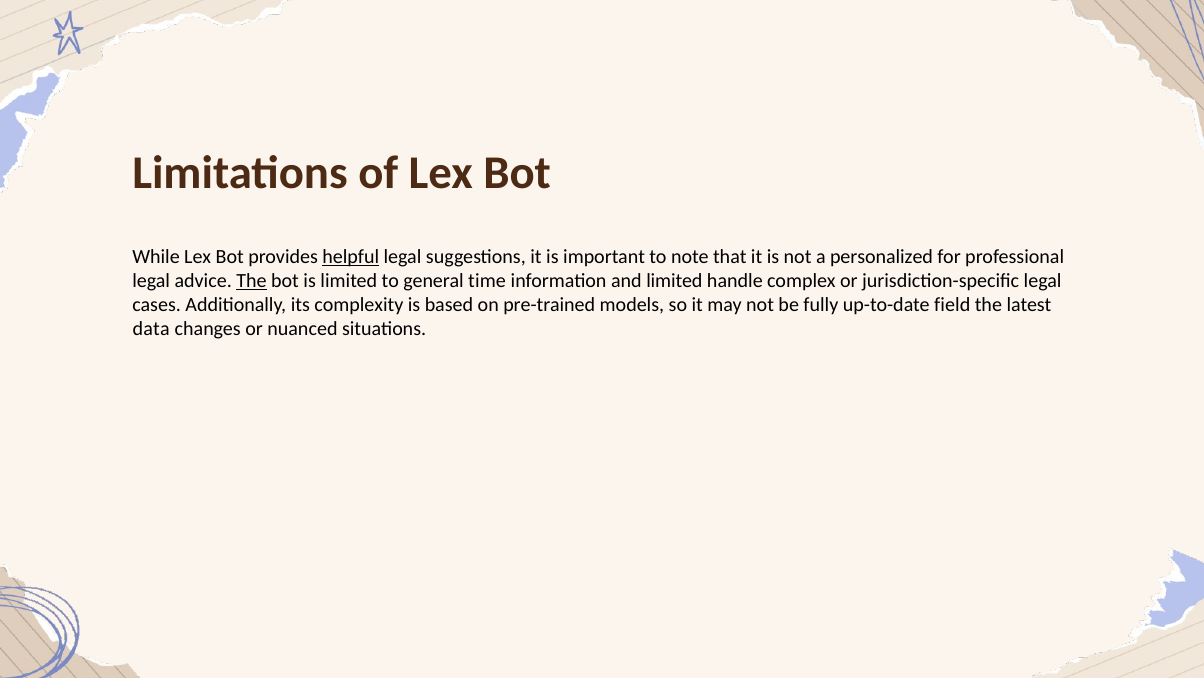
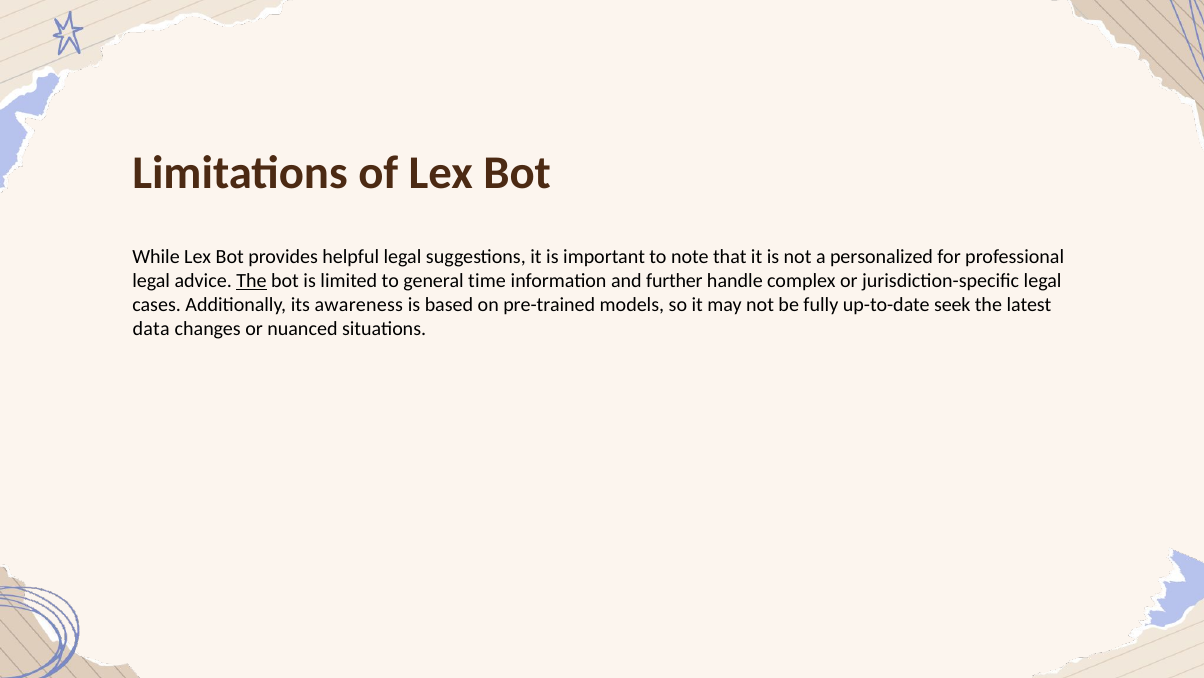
helpful underline: present -> none (351, 256)
and limited: limited -> further (674, 281)
complexity: complexity -> awareness (359, 305)
field: field -> seek (952, 305)
